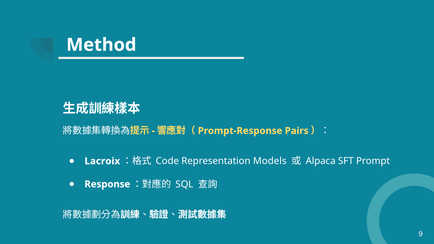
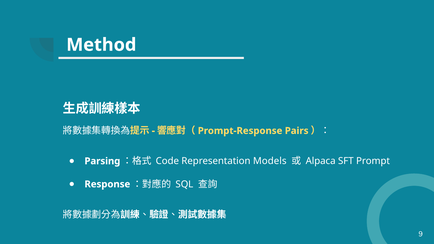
Lacroix: Lacroix -> Parsing (102, 161)
